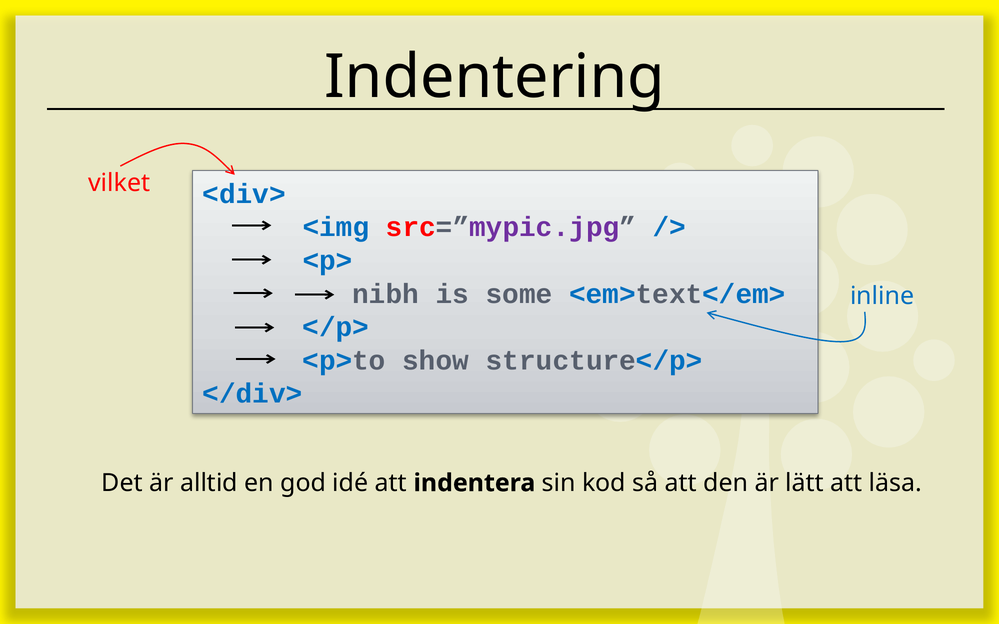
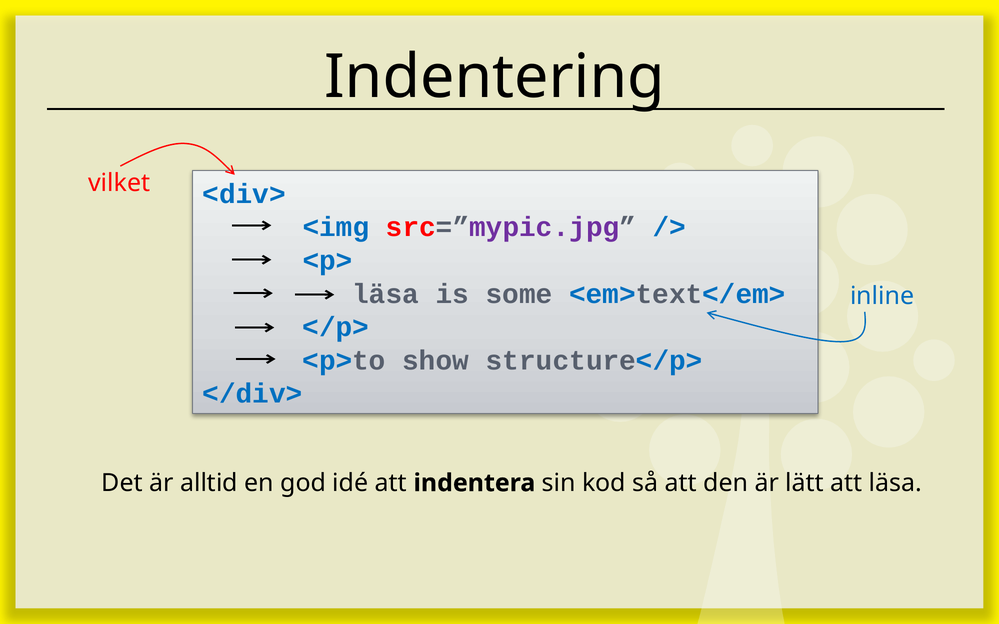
nibh: nibh -> läsa (386, 294)
